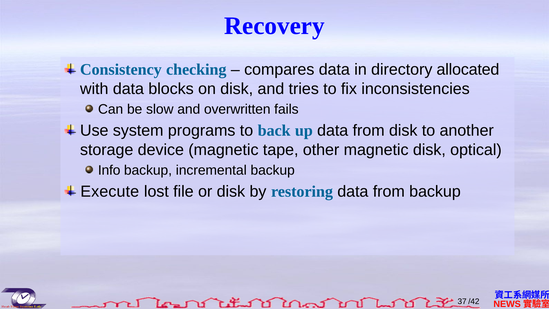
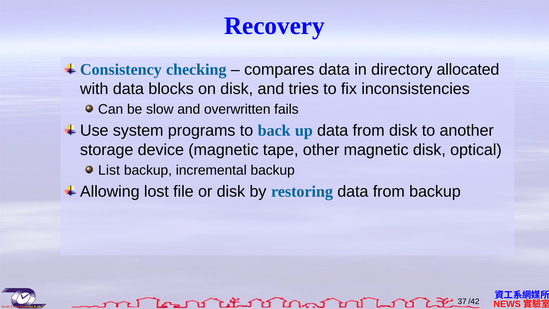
Info: Info -> List (109, 170)
Execute: Execute -> Allowing (110, 191)
